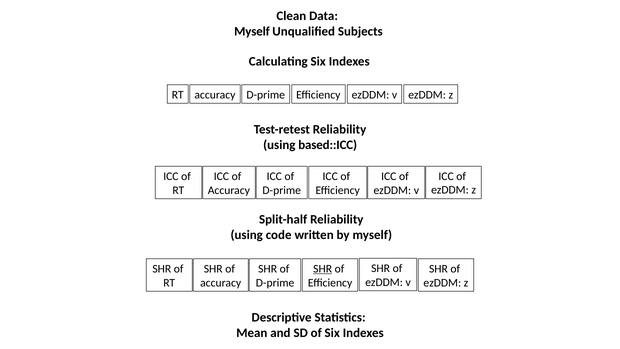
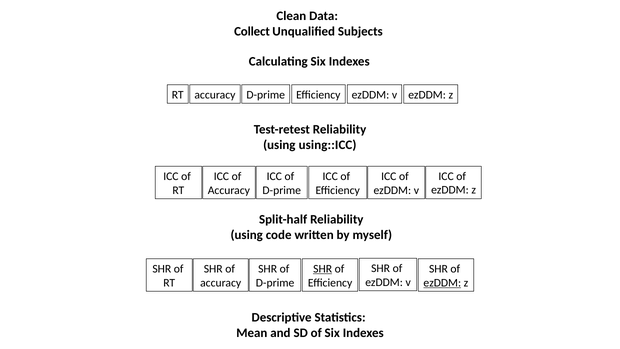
Myself: Myself -> Collect (252, 32)
based::ICC: based::ICC -> using::ICC (328, 145)
ezDDM underline: none -> present (442, 283)
